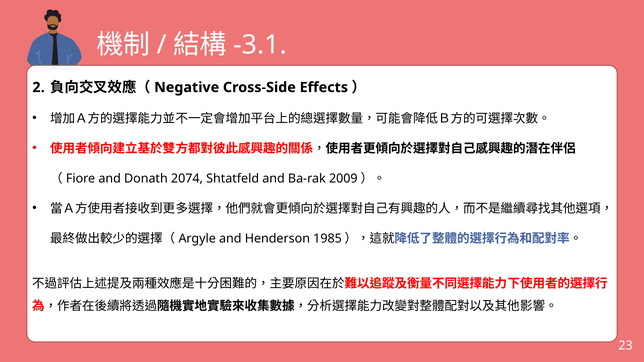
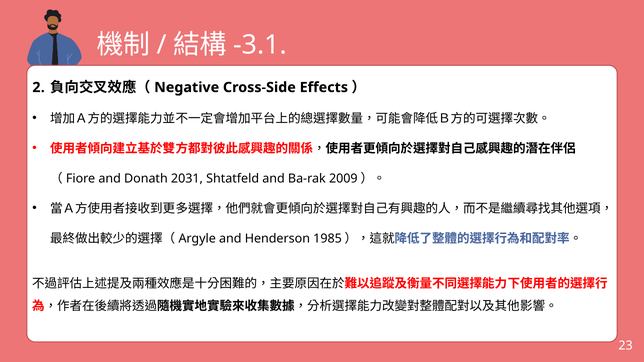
2074: 2074 -> 2031 (187, 179)
